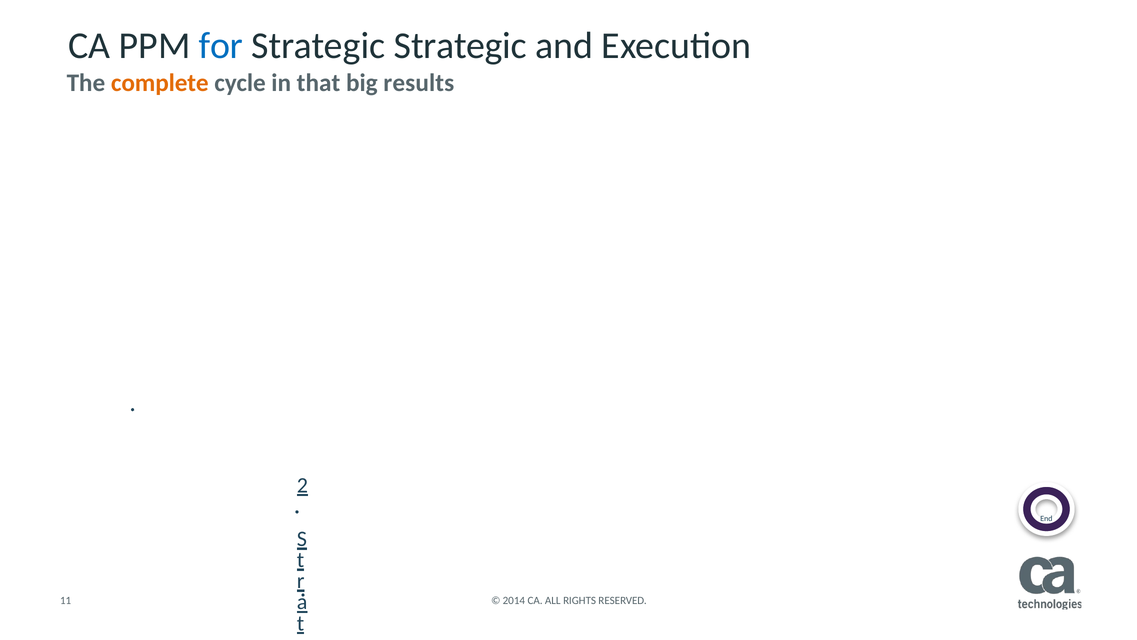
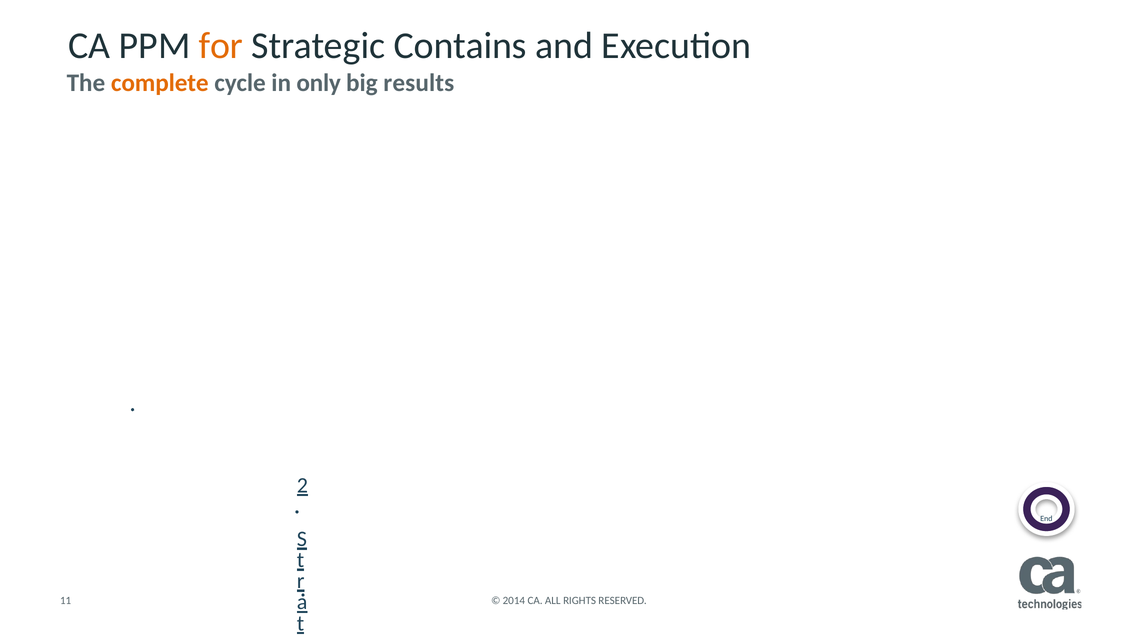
for colour: blue -> orange (221, 46)
Strategic Strategic: Strategic -> Contains (460, 46)
that: that -> only (319, 83)
